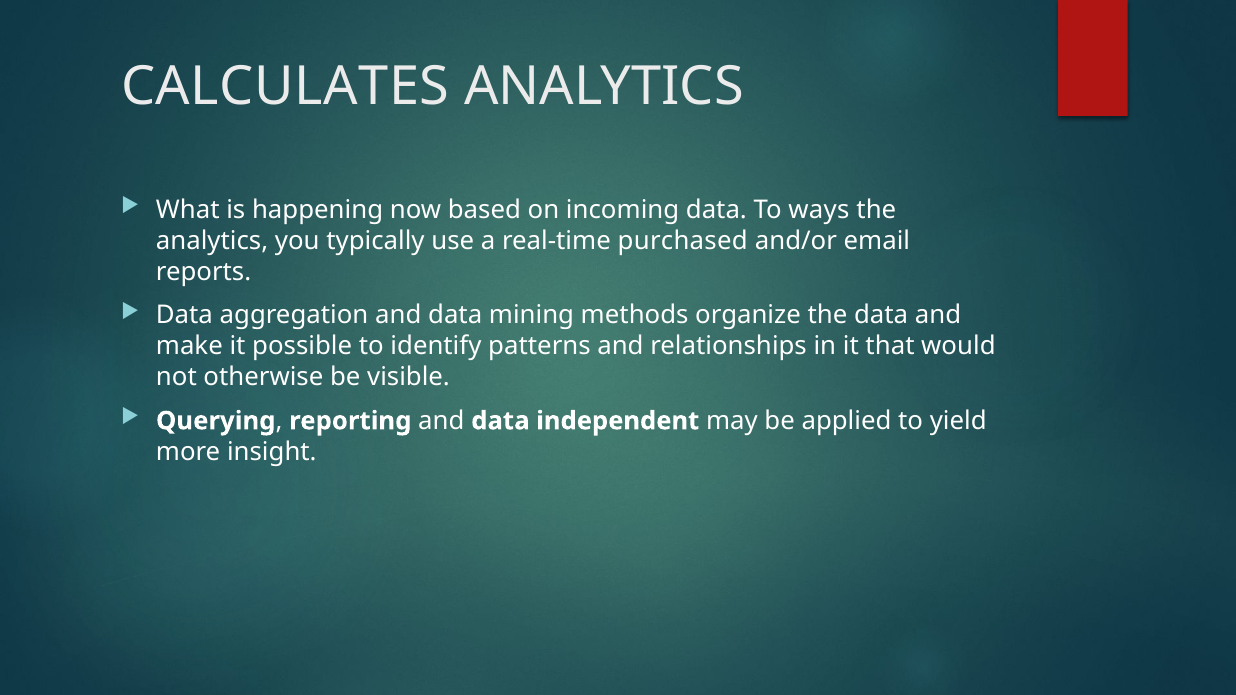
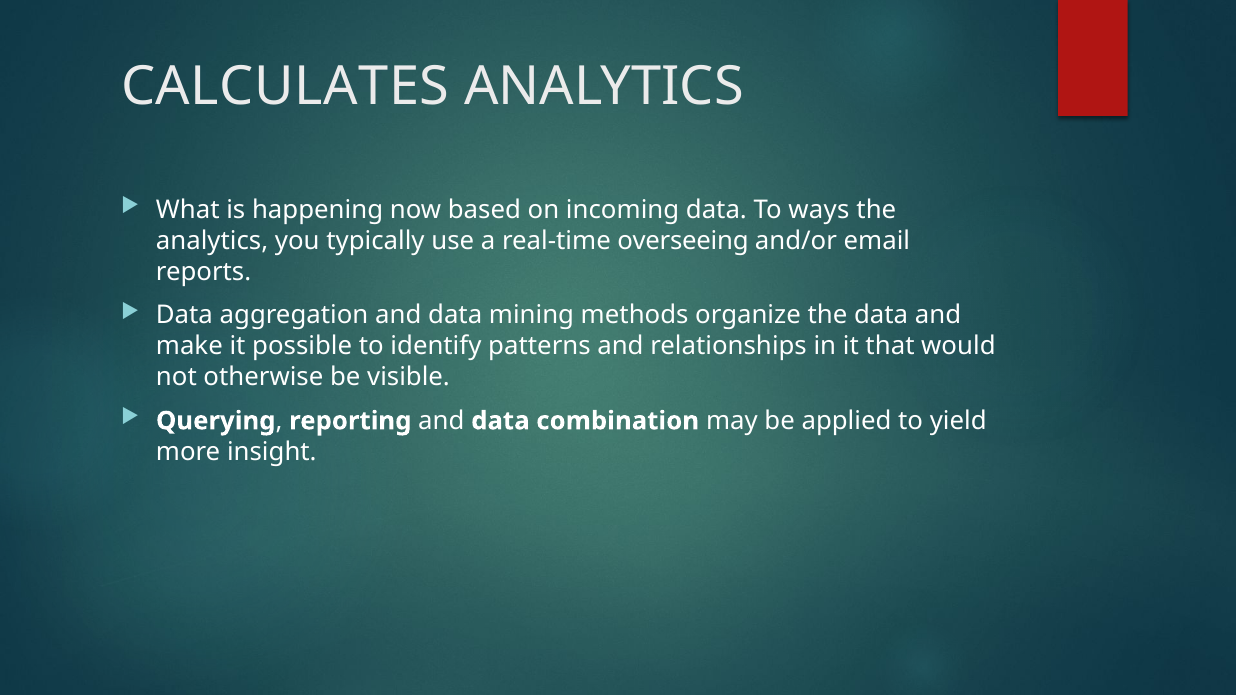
purchased: purchased -> overseeing (683, 241)
independent: independent -> combination (618, 421)
